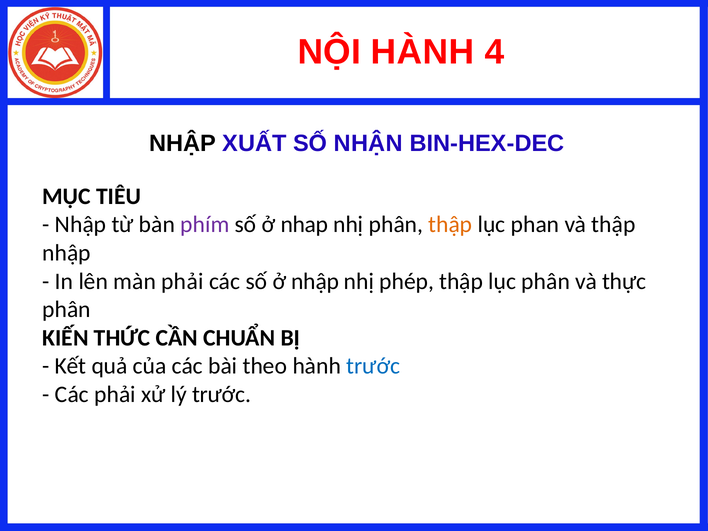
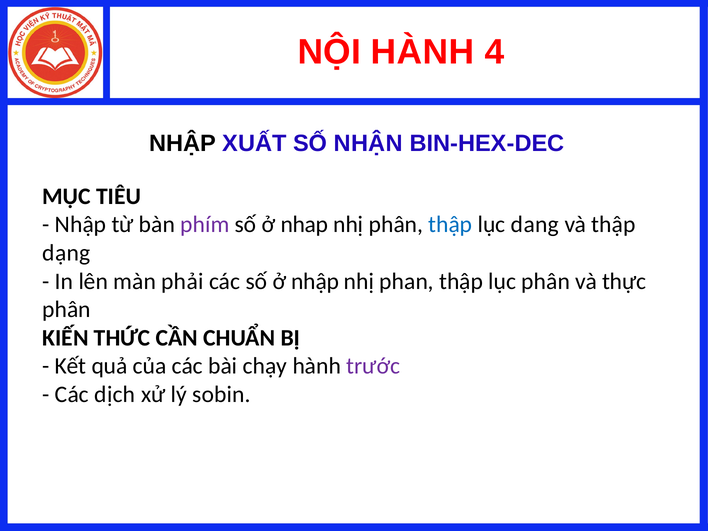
thập colour: orange -> blue (450, 225)
phan: phan -> dang (535, 225)
nhập: nhập -> dạng (66, 253)
phép: phép -> phan (407, 281)
theo: theo -> chạy (265, 366)
trước colour: blue -> purple (373, 366)
Các phải: phải -> dịch (115, 395)
lý trước: trước -> sobin (221, 395)
